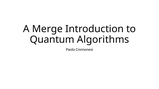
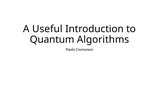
Merge: Merge -> Useful (47, 29)
